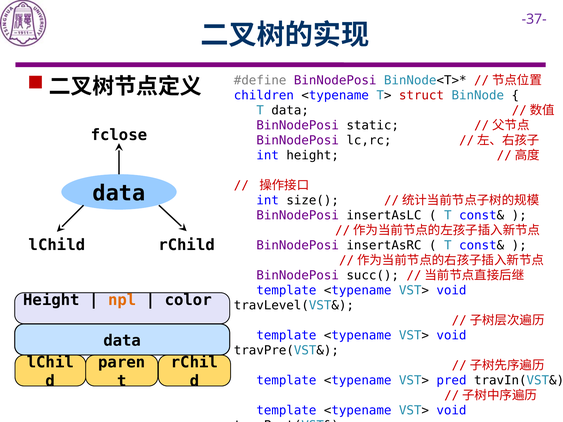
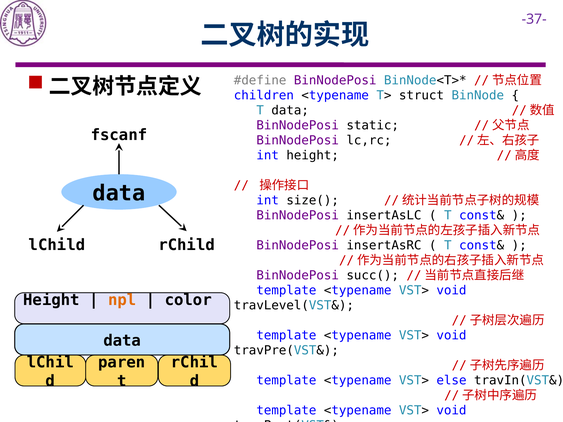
struct colour: red -> black (421, 95)
fclose: fclose -> fscanf (119, 135)
pred: pred -> else (452, 381)
